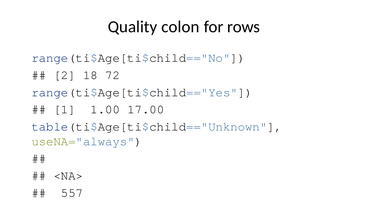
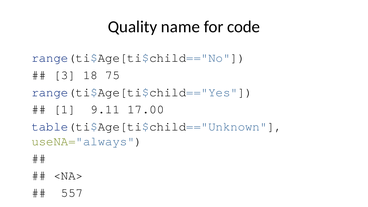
colon: colon -> name (180, 27)
rows: rows -> code (244, 27)
2: 2 -> 3 (65, 75)
72: 72 -> 75 (113, 75)
1.00: 1.00 -> 9.11 (105, 109)
